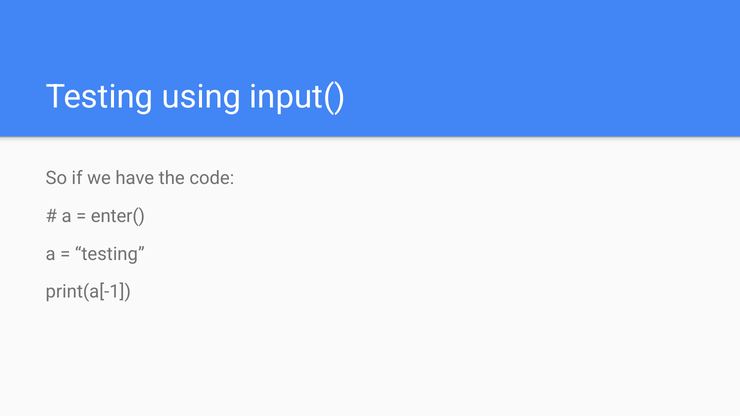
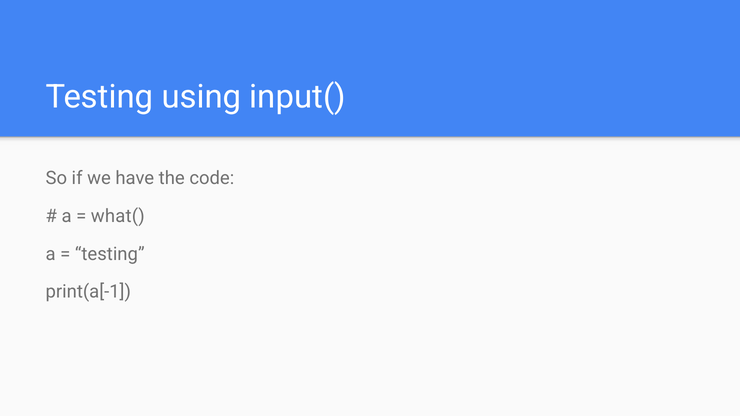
enter(: enter( -> what( (118, 216)
